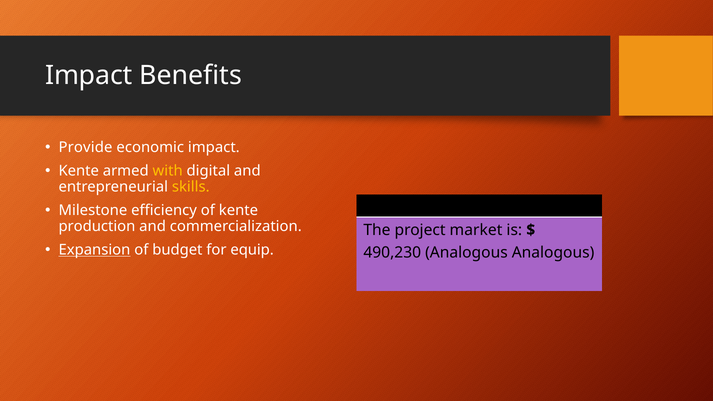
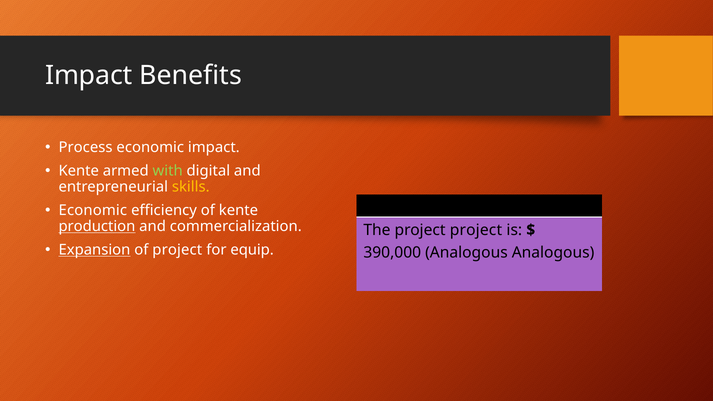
Provide: Provide -> Process (86, 147)
with colour: yellow -> light green (168, 171)
Milestone: Milestone -> Economic (93, 210)
production underline: none -> present (97, 226)
project market: market -> project (476, 230)
of budget: budget -> project (177, 250)
490,230: 490,230 -> 390,000 (392, 253)
